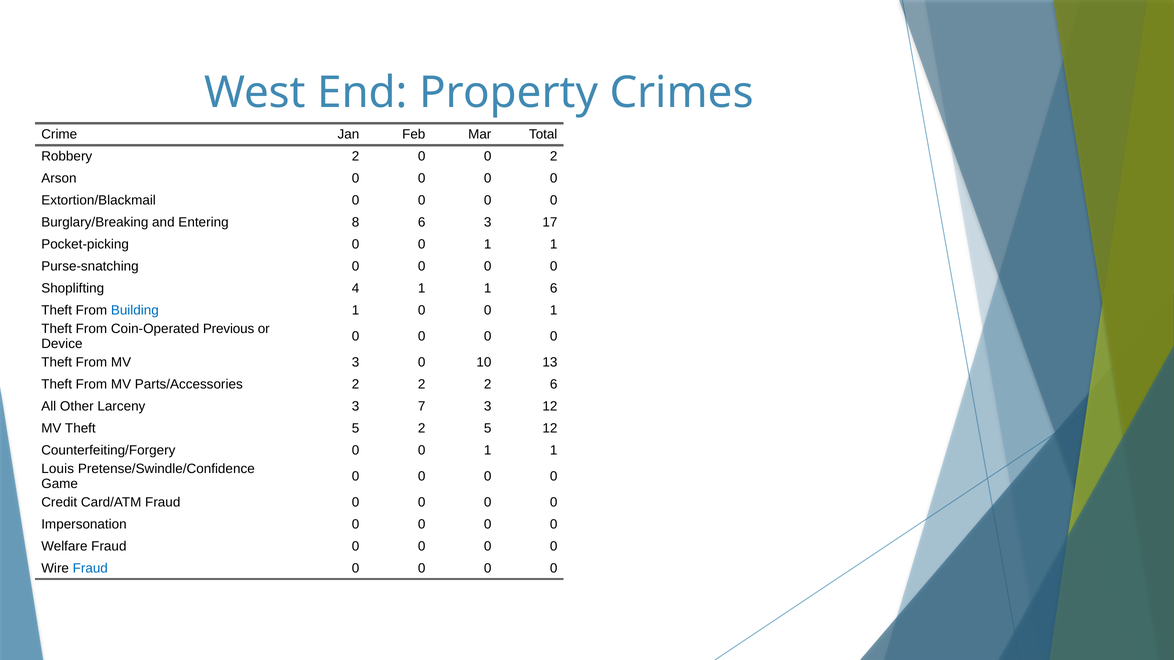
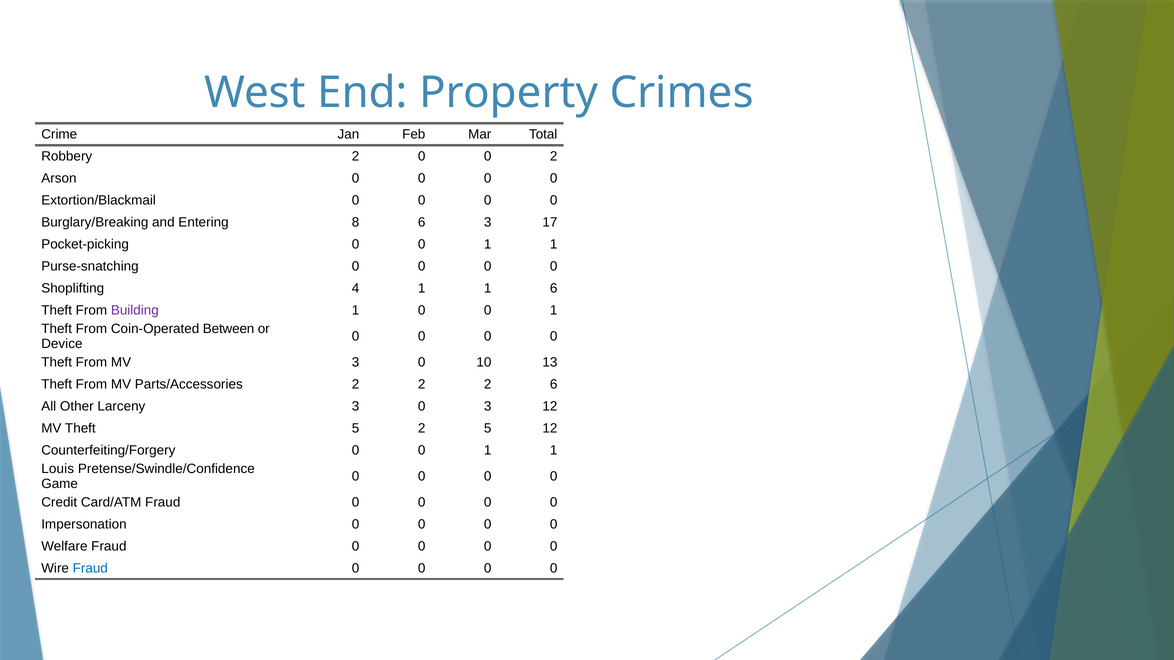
Building colour: blue -> purple (135, 311)
Previous: Previous -> Between (229, 329)
Larceny 3 7: 7 -> 0 (422, 407)
